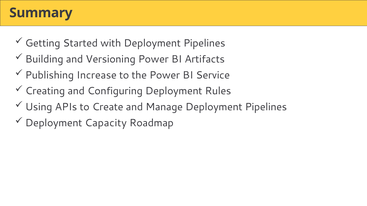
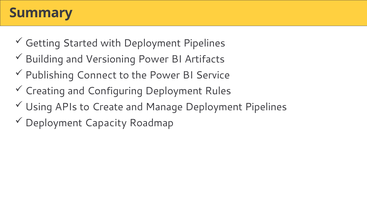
Increase: Increase -> Connect (97, 75)
